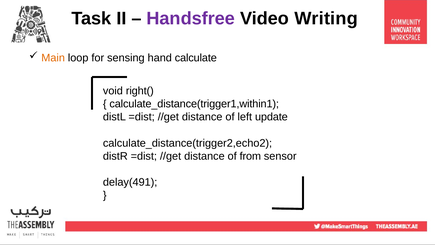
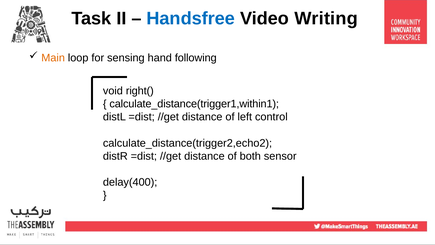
Handsfree colour: purple -> blue (191, 19)
calculate: calculate -> following (196, 58)
update: update -> control (271, 117)
from: from -> both (250, 156)
delay(491: delay(491 -> delay(400 (130, 182)
